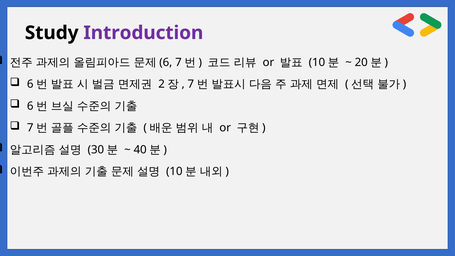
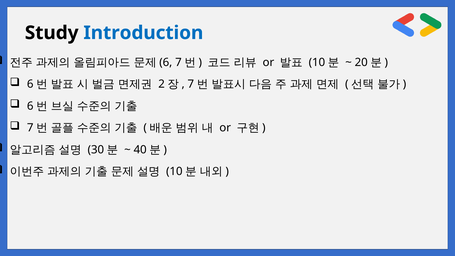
Introduction colour: purple -> blue (143, 33)
